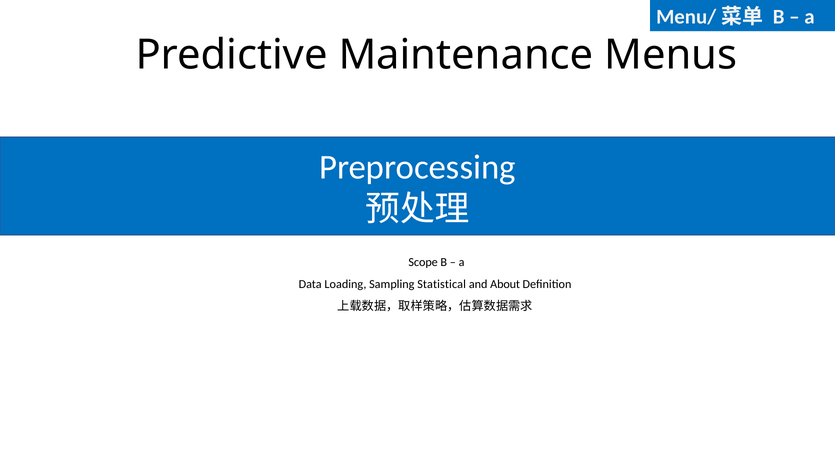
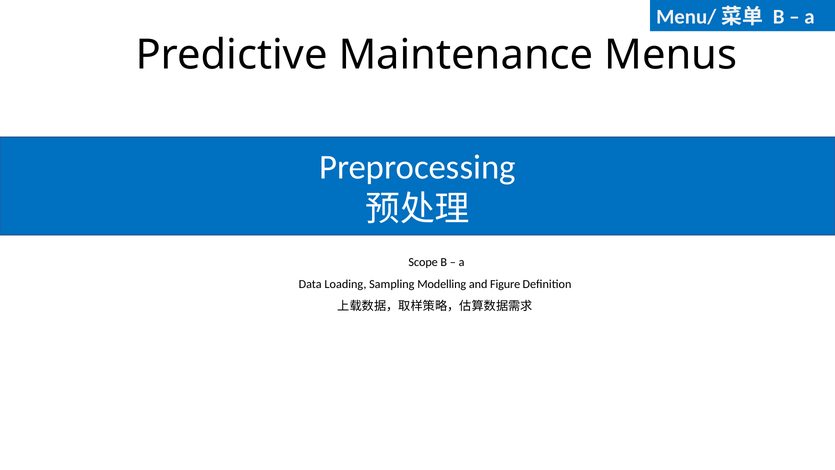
Statistical: Statistical -> Modelling (442, 284)
About: About -> Figure (505, 284)
